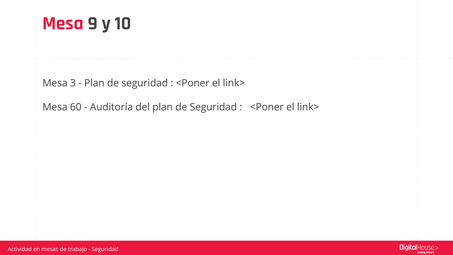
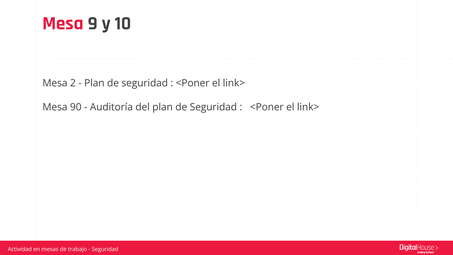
3: 3 -> 2 (73, 83)
60: 60 -> 90 (76, 107)
